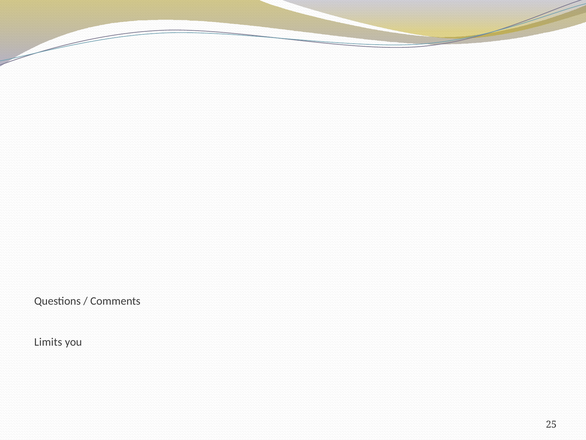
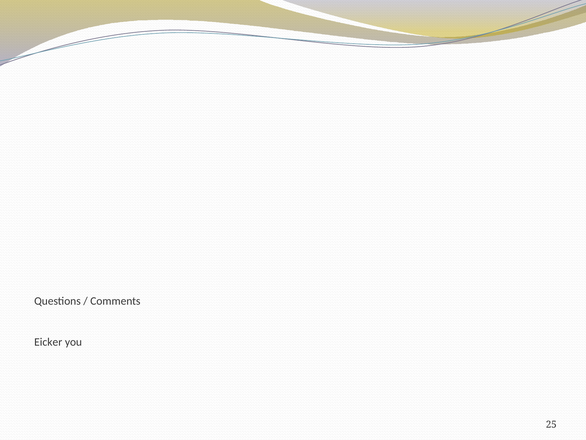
Limits: Limits -> Eicker (48, 342)
